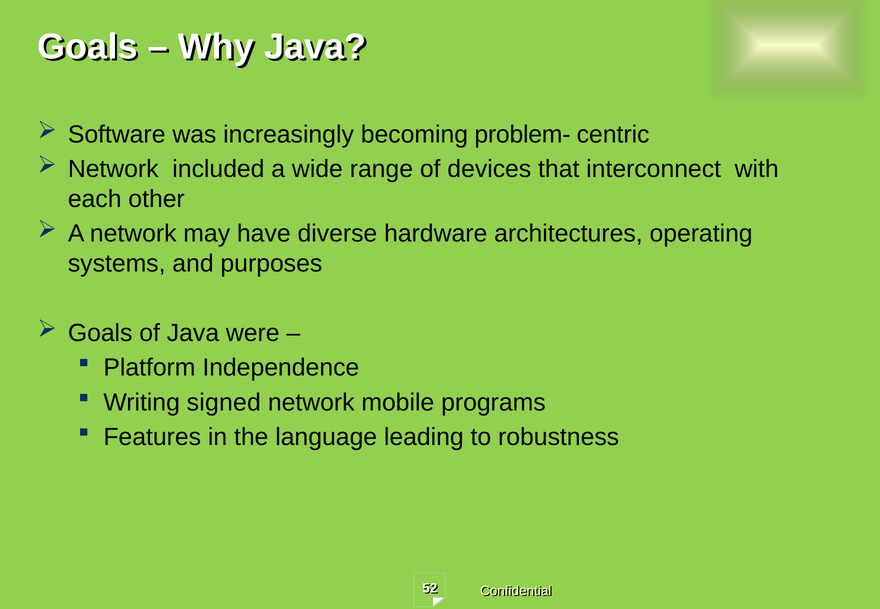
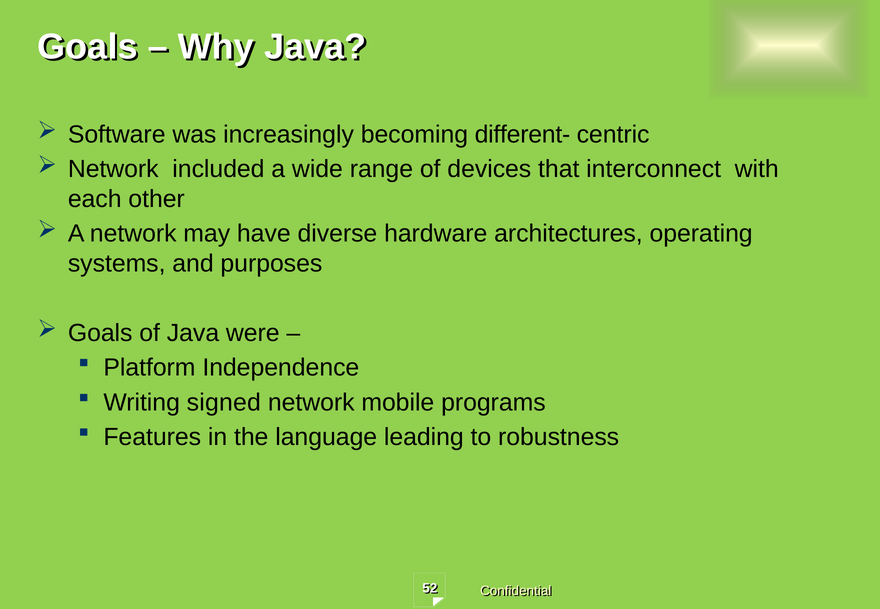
problem-: problem- -> different- (522, 135)
